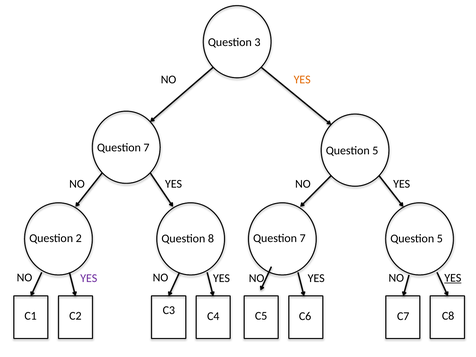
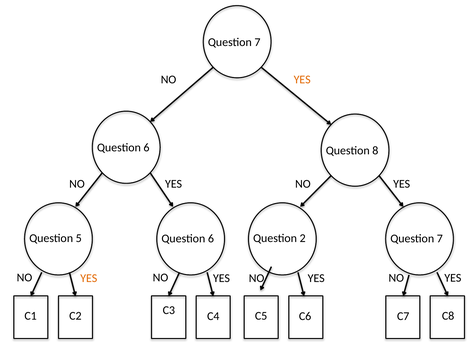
3: 3 -> 7 (257, 42)
7: 7 -> 6 (146, 148)
5: 5 -> 8 (375, 151)
2: 2 -> 5 (79, 238)
8: 8 -> 6 (211, 239)
7: 7 -> 2 (303, 238)
5: 5 -> 7 (440, 239)
YES underline: present -> none (453, 278)
YES colour: purple -> orange (89, 278)
